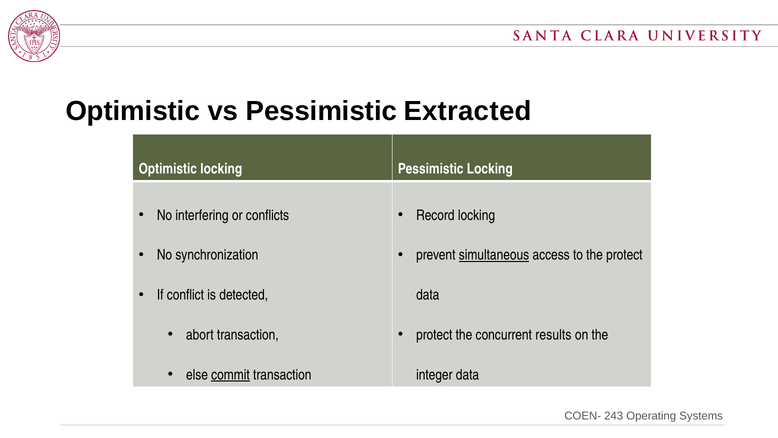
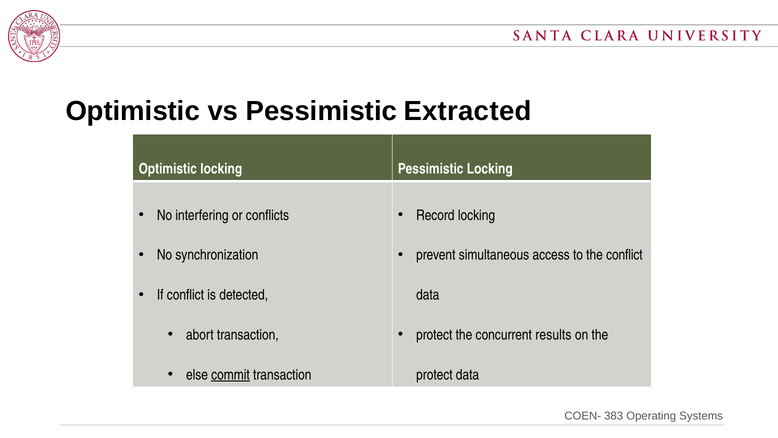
simultaneous underline: present -> none (494, 255)
the protect: protect -> conflict (624, 255)
integer: integer -> protect (434, 375)
243: 243 -> 383 (614, 415)
